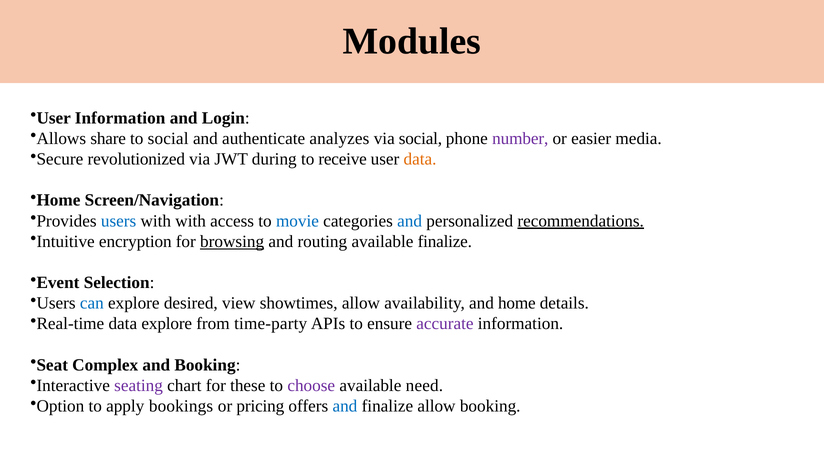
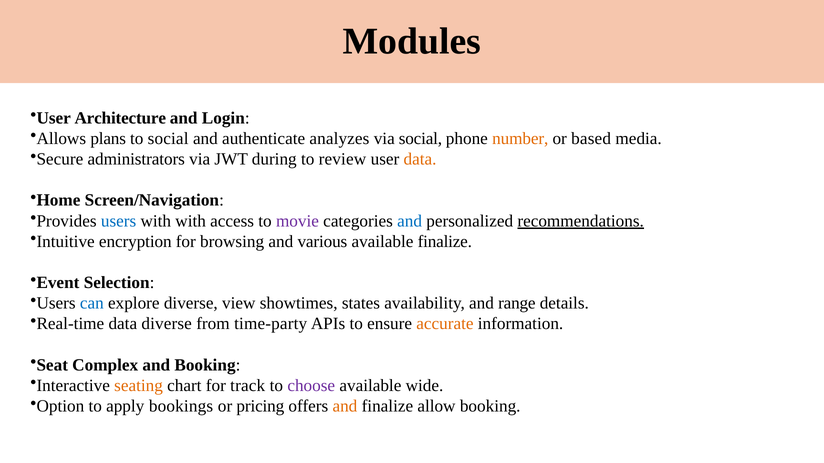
User Information: Information -> Architecture (120, 118)
share: share -> plans (108, 139)
number colour: purple -> orange (520, 139)
easier: easier -> based (591, 139)
revolutionized: revolutionized -> administrators (136, 159)
receive: receive -> review (342, 159)
movie colour: blue -> purple (297, 221)
browsing underline: present -> none (232, 242)
routing: routing -> various (322, 242)
explore desired: desired -> diverse (191, 304)
showtimes allow: allow -> states (361, 304)
and home: home -> range (517, 304)
data explore: explore -> diverse (167, 324)
accurate colour: purple -> orange (445, 324)
seating colour: purple -> orange (139, 386)
these: these -> track (248, 386)
need: need -> wide (425, 386)
and colour: blue -> orange (345, 407)
